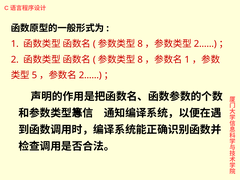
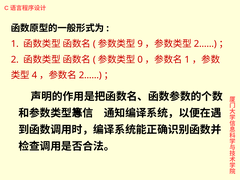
8: 8 -> 9 (140, 44)
8: 8 -> 0 (140, 60)
5: 5 -> 4 (34, 75)
